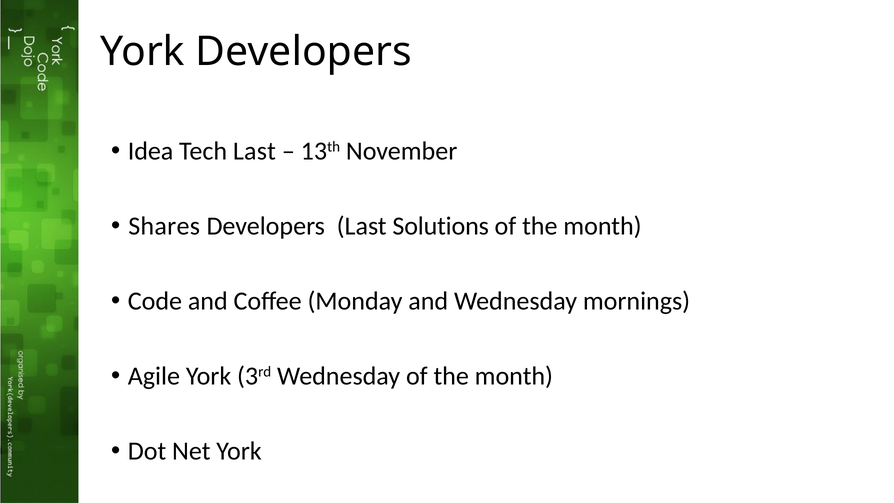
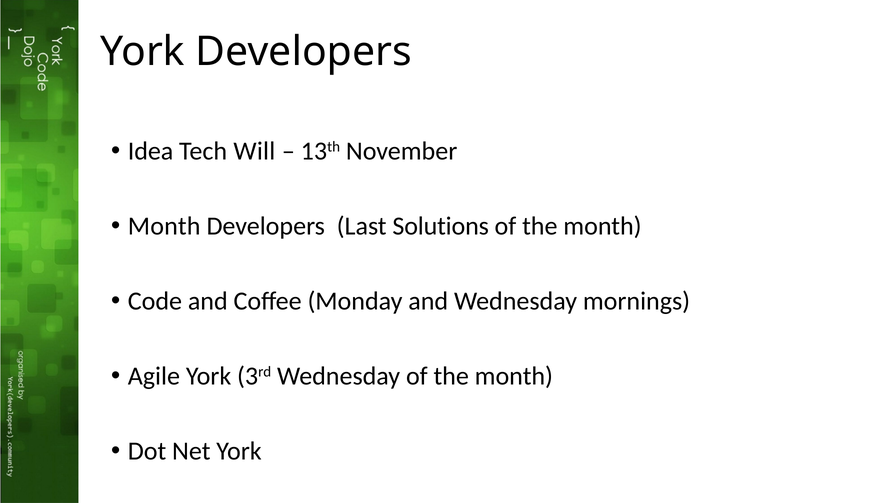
Tech Last: Last -> Will (254, 151)
Shares: Shares -> Month (164, 226)
